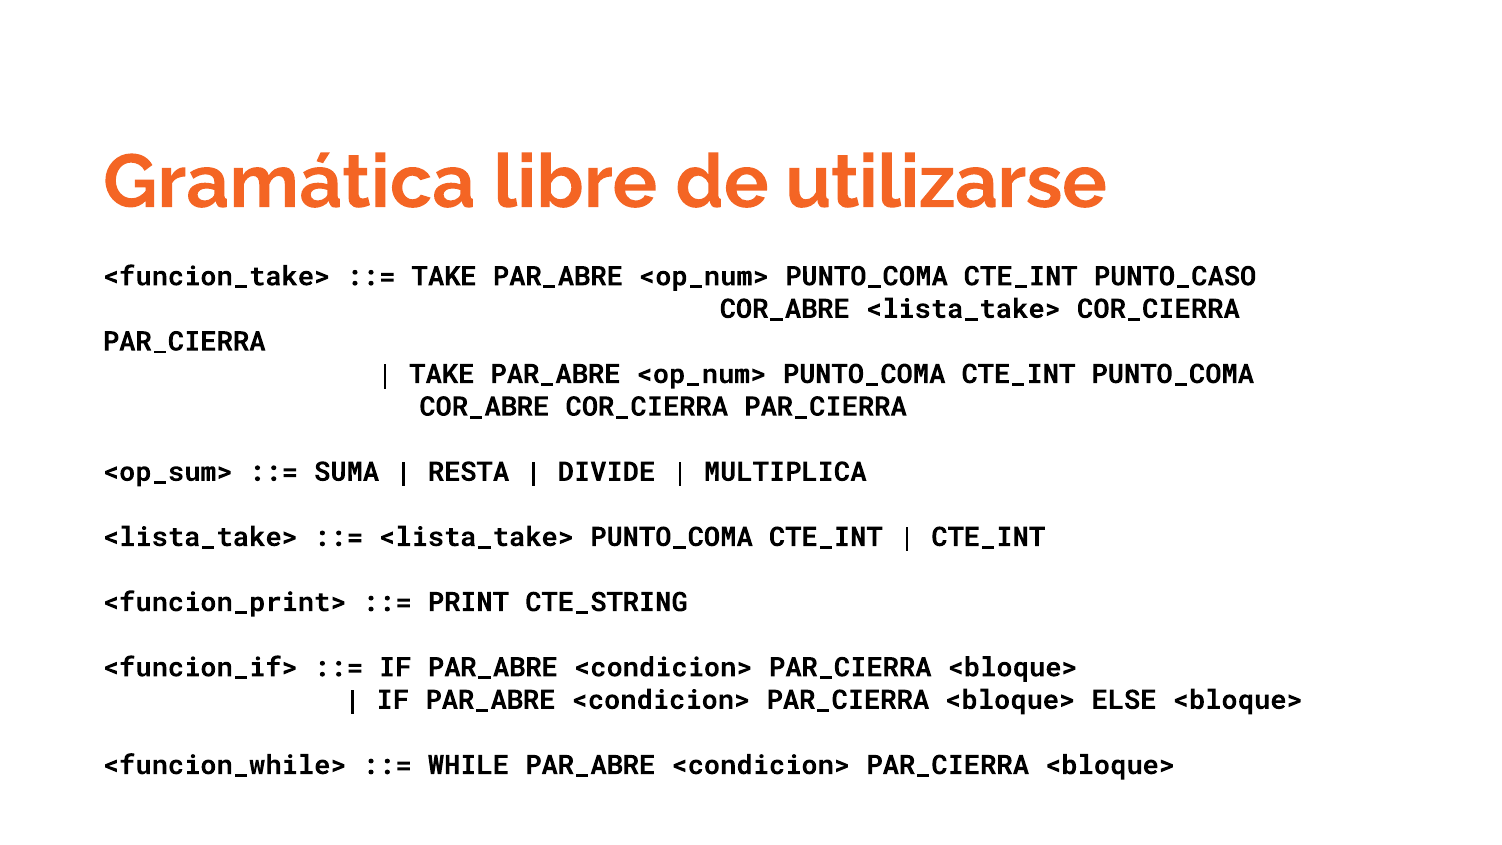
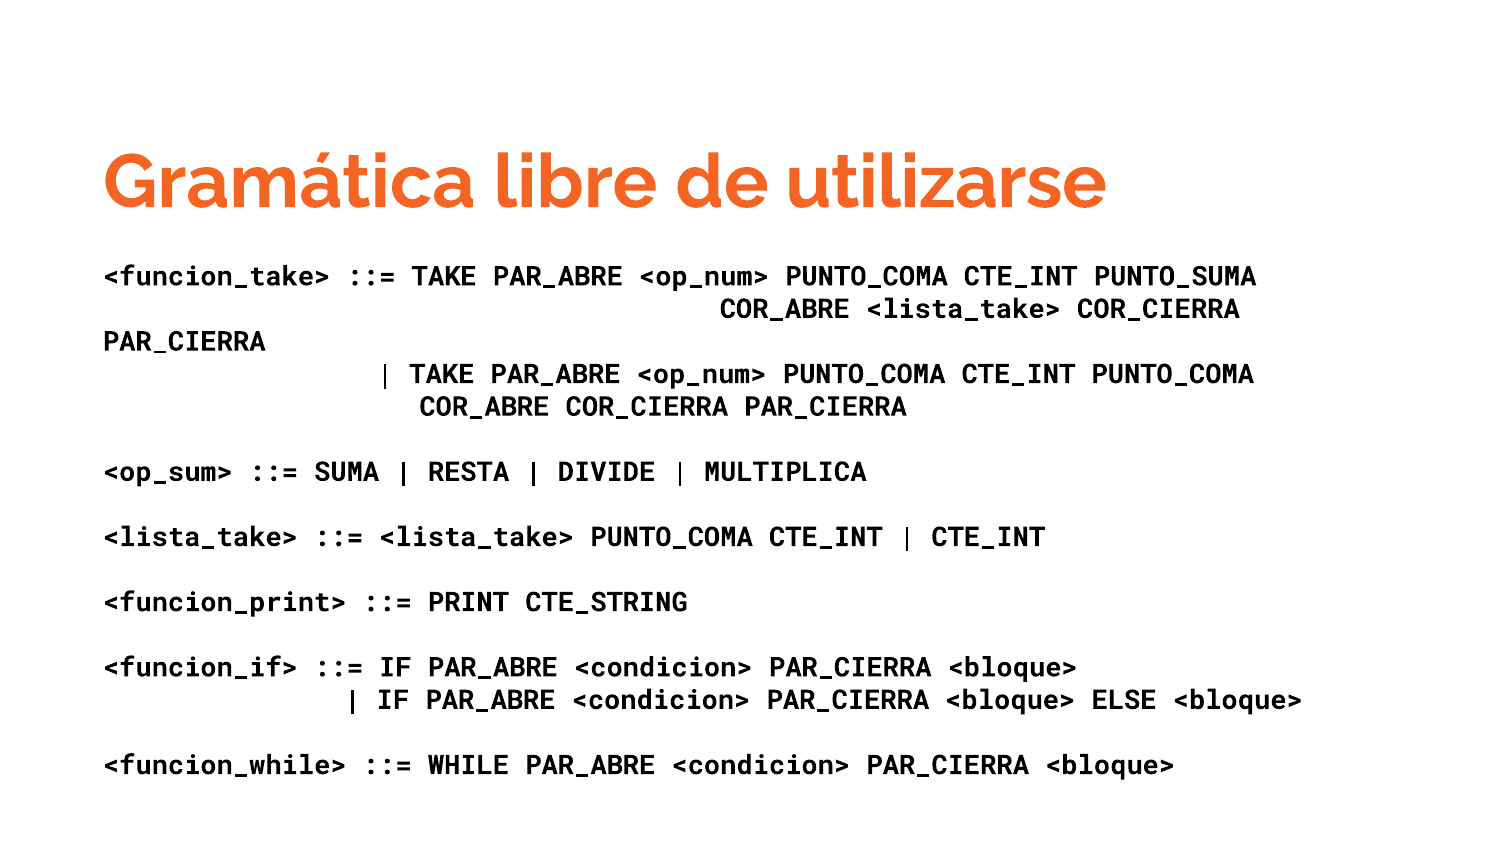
PUNTO_CASO: PUNTO_CASO -> PUNTO_SUMA (1175, 276)
